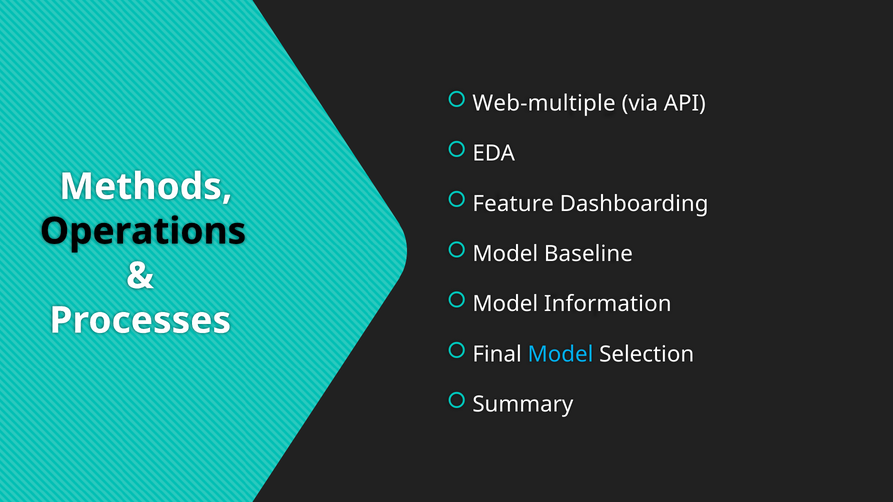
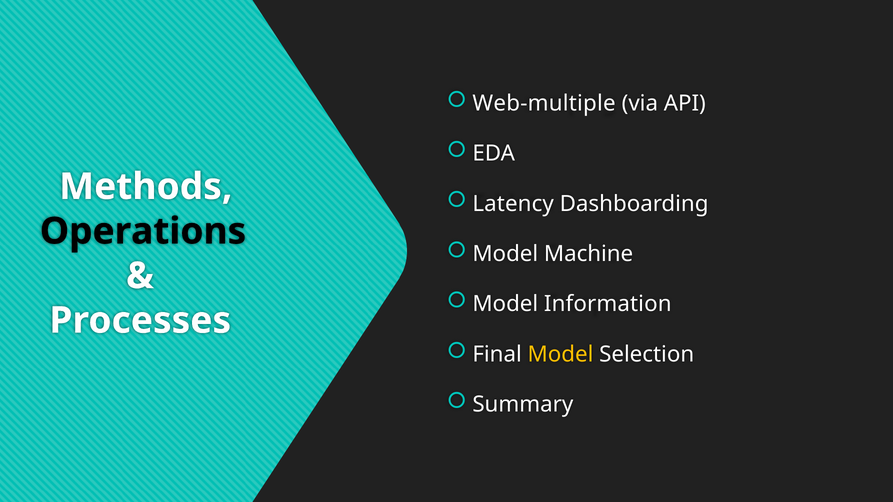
Feature: Feature -> Latency (513, 204)
Baseline: Baseline -> Machine (589, 254)
Model colour: light blue -> yellow (560, 355)
